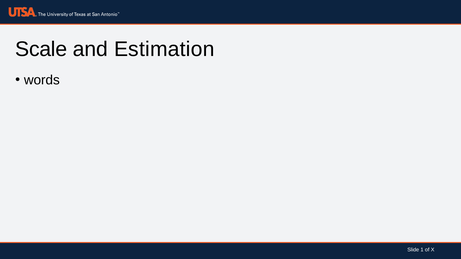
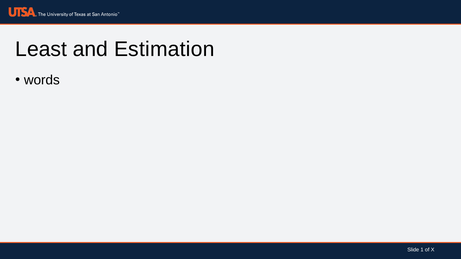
Scale: Scale -> Least (41, 49)
